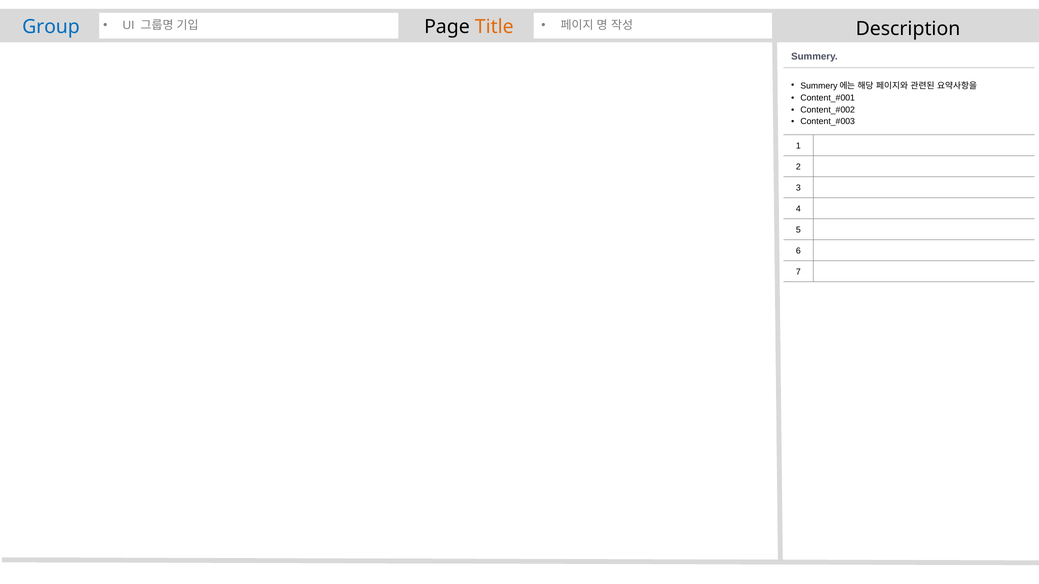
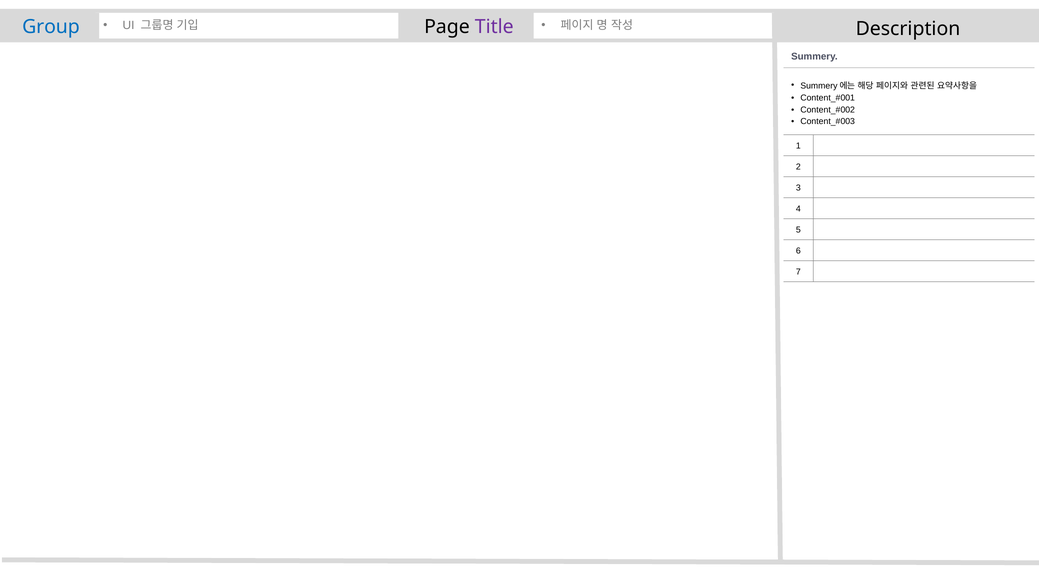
Title colour: orange -> purple (494, 27)
